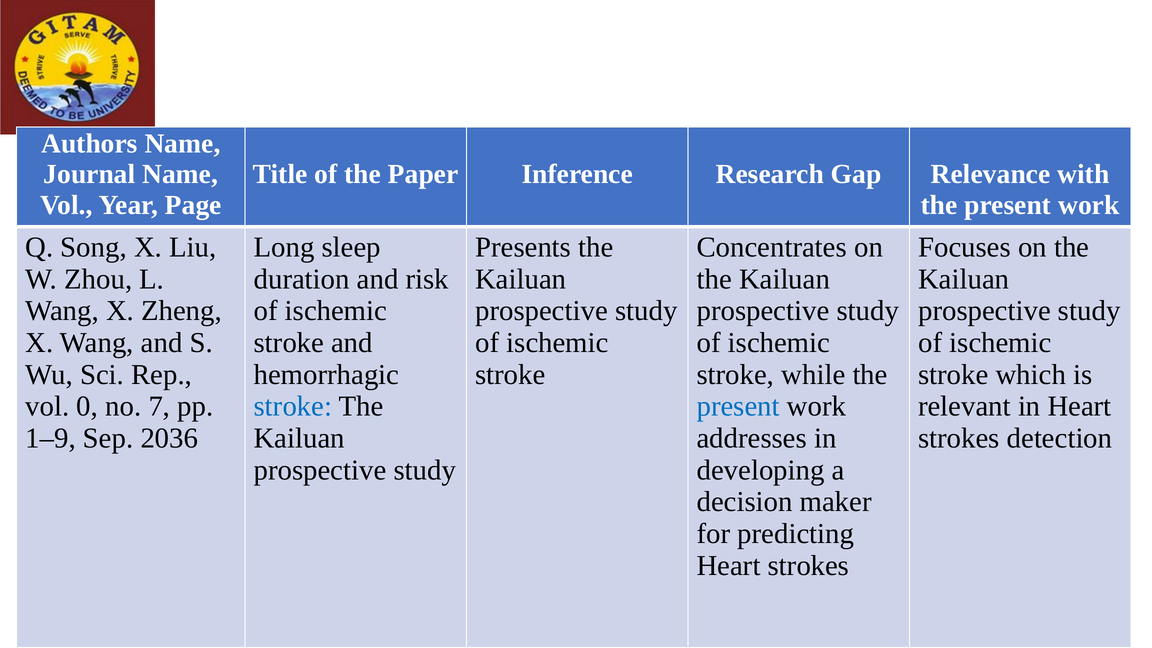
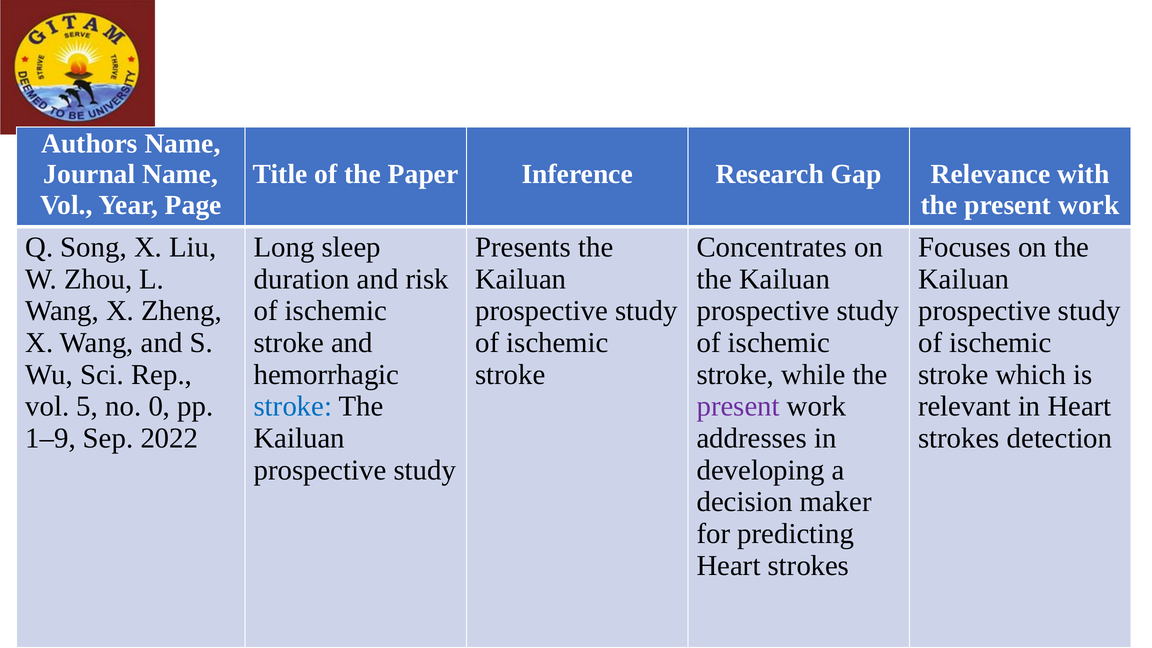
0: 0 -> 5 (87, 406)
7: 7 -> 0 (159, 406)
present colour: blue -> purple (738, 406)
2036: 2036 -> 2022 (169, 438)
